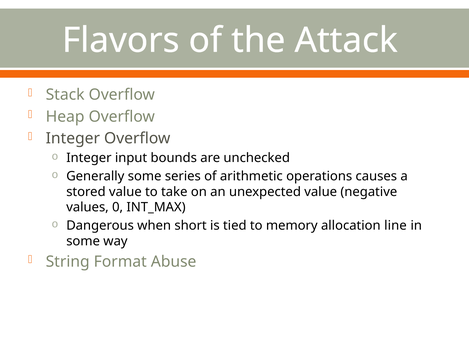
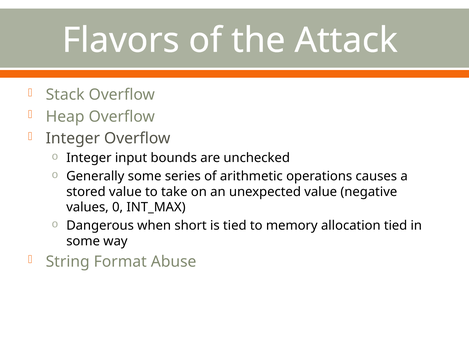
allocation line: line -> tied (396, 226)
